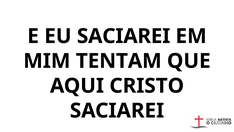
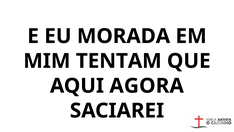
EU SACIAREI: SACIAREI -> MORADA (124, 36)
CRISTO: CRISTO -> AGORA (147, 86)
